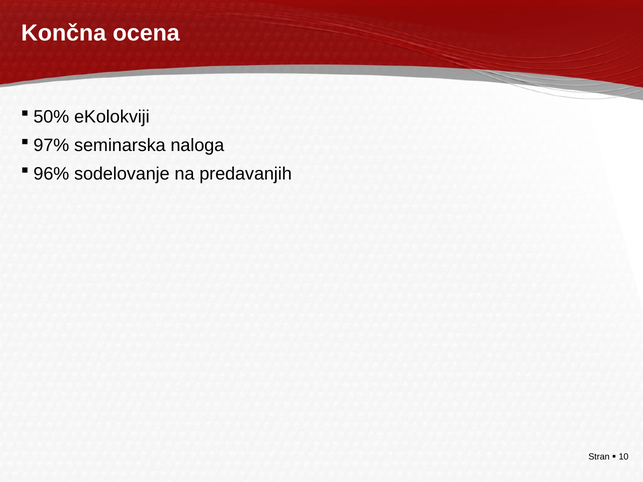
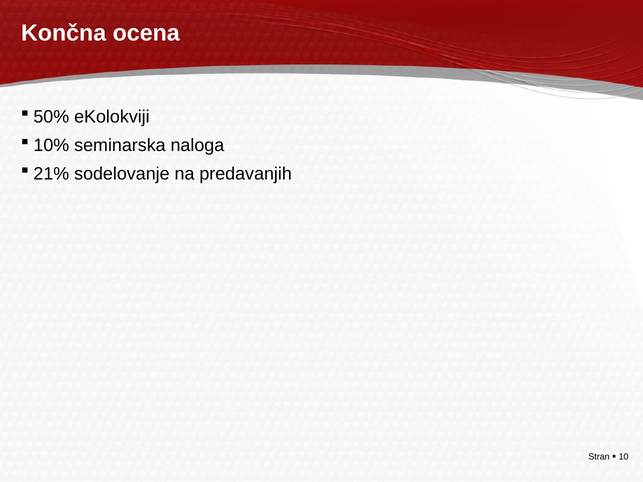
97%: 97% -> 10% (51, 145)
96%: 96% -> 21% (51, 174)
